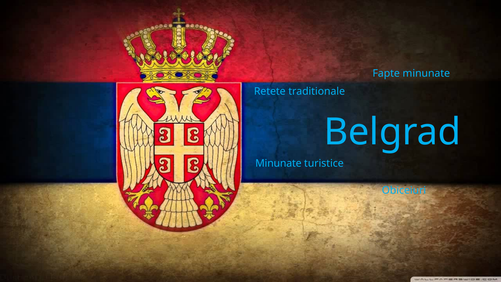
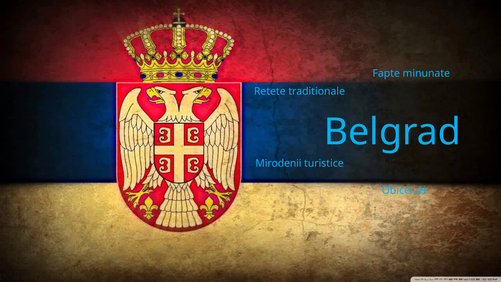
Minunate: Minunate -> Mirodenii (278, 163)
